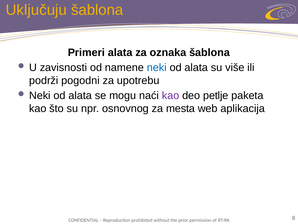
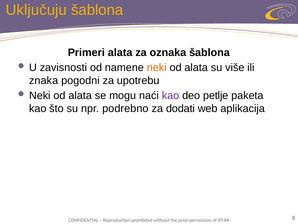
neki colour: blue -> orange (157, 67)
podrži: podrži -> znaka (44, 80)
osnovnog: osnovnog -> podrebno (125, 108)
mesta: mesta -> dodati (181, 108)
